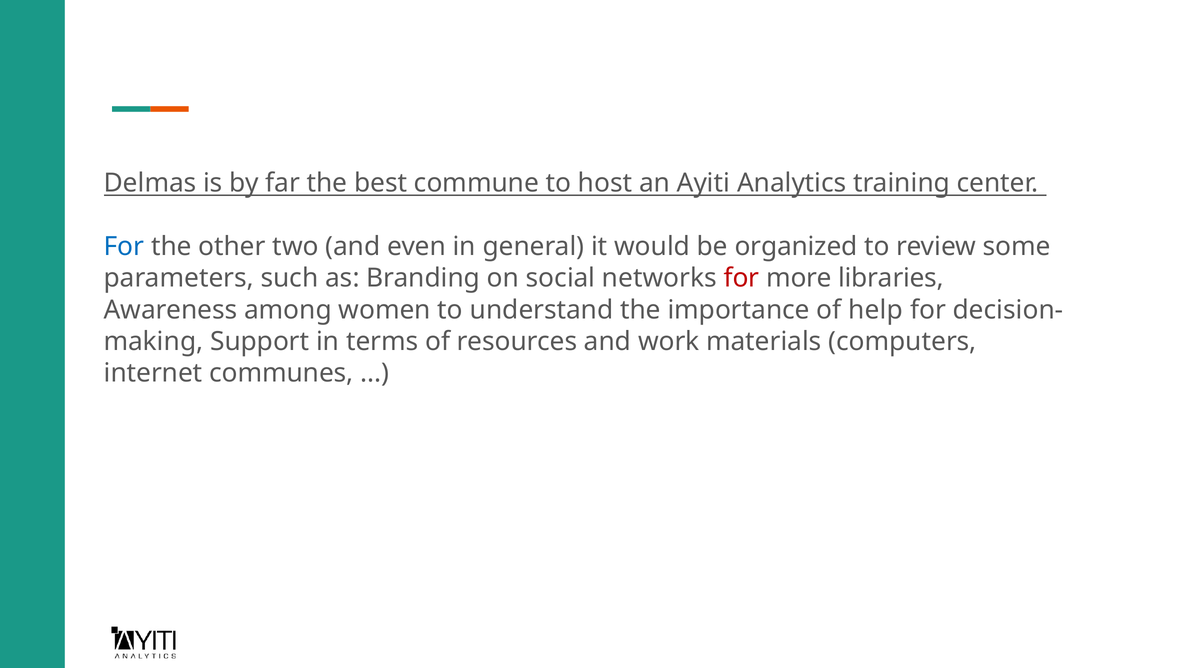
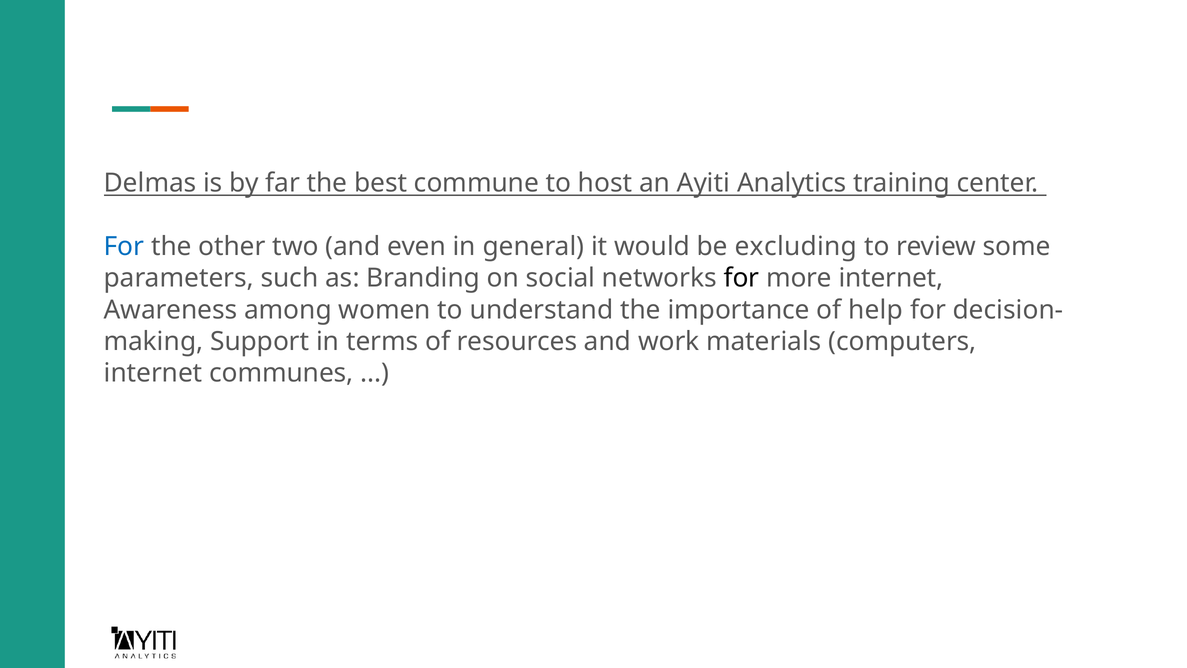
organized: organized -> excluding (796, 246)
for colour: red -> black (741, 278)
more libraries: libraries -> internet (891, 278)
